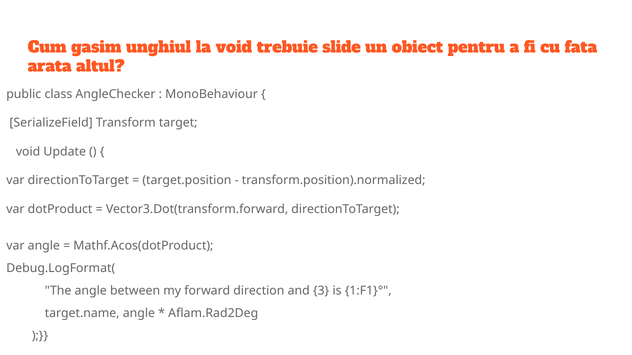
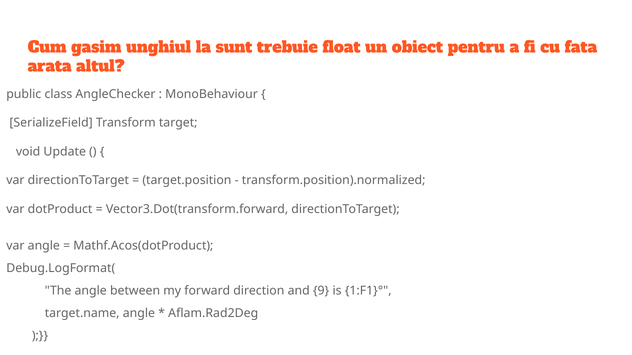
la void: void -> sunt (234, 48)
slide: slide -> float (342, 48)
3: 3 -> 9 (321, 291)
